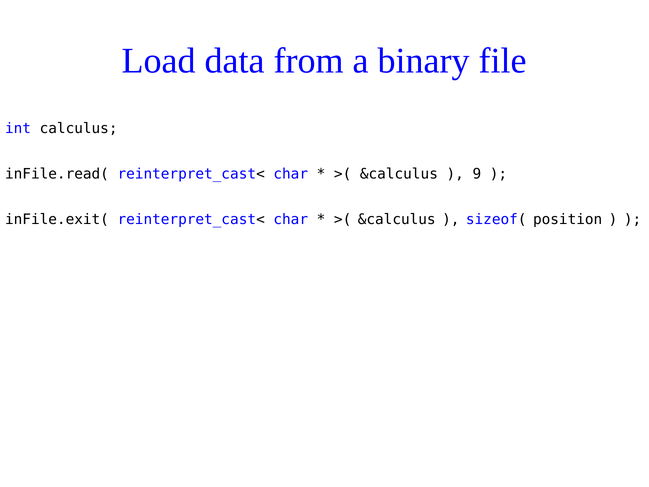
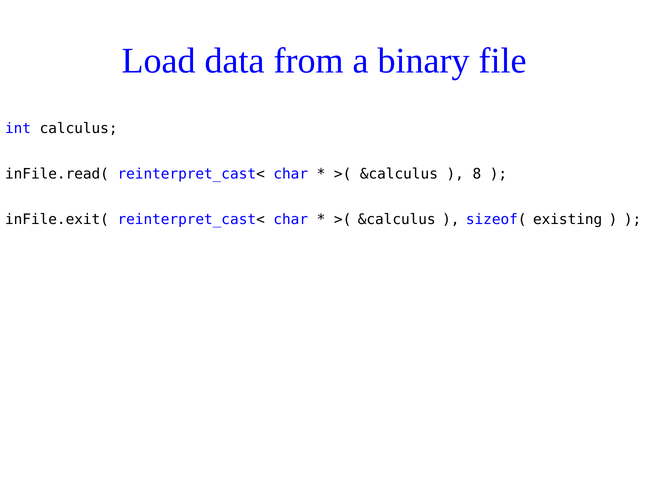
9: 9 -> 8 (477, 174)
position: position -> existing (568, 219)
